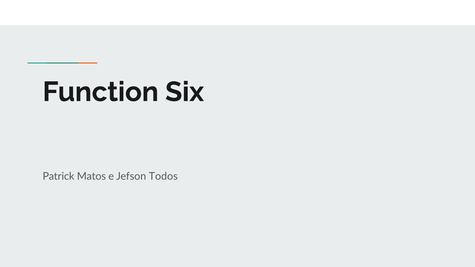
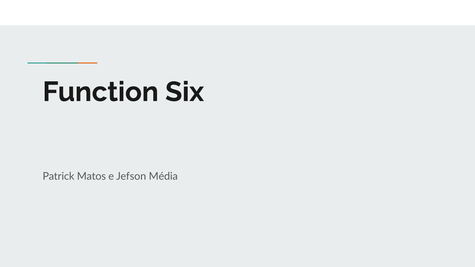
Todos: Todos -> Média (163, 177)
